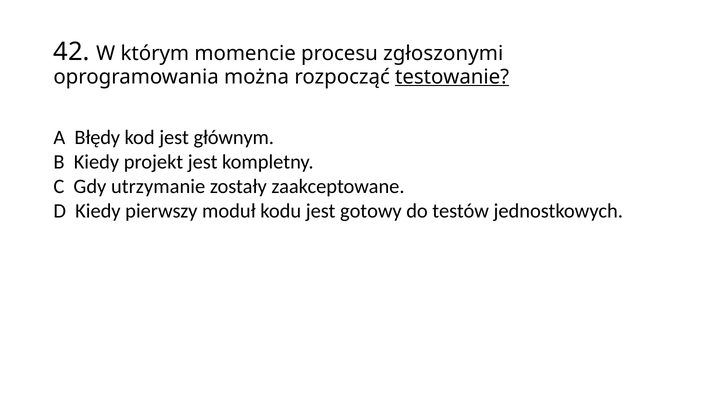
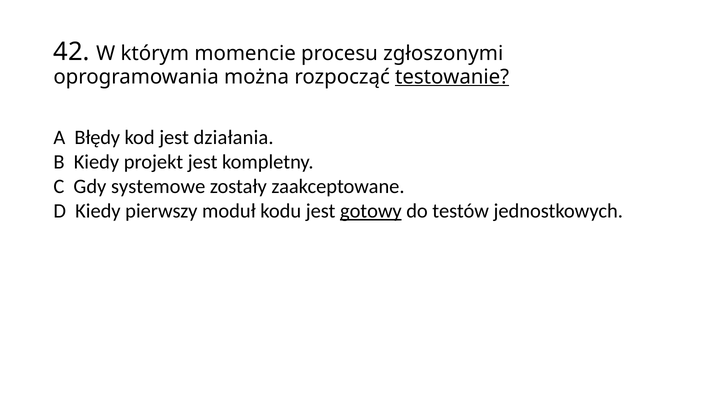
głównym: głównym -> działania (234, 137)
utrzymanie: utrzymanie -> systemowe (158, 186)
gotowy underline: none -> present (371, 211)
